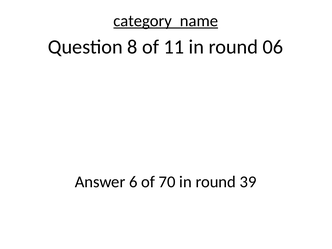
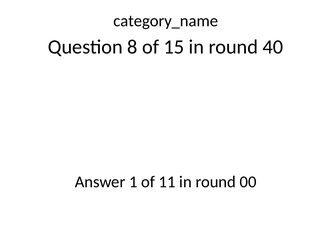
category_name underline: present -> none (166, 21)
11: 11 -> 15 (174, 47)
06: 06 -> 40 (273, 47)
6: 6 -> 1 (133, 182)
70: 70 -> 11 (167, 182)
39: 39 -> 00 (248, 182)
